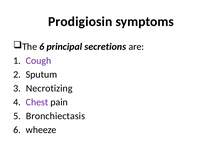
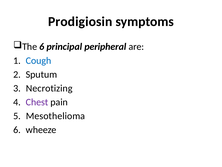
secretions: secretions -> peripheral (105, 47)
Cough colour: purple -> blue (39, 60)
Bronchiectasis: Bronchiectasis -> Mesothelioma (55, 116)
